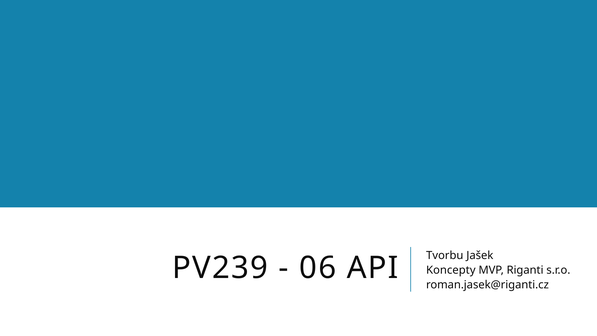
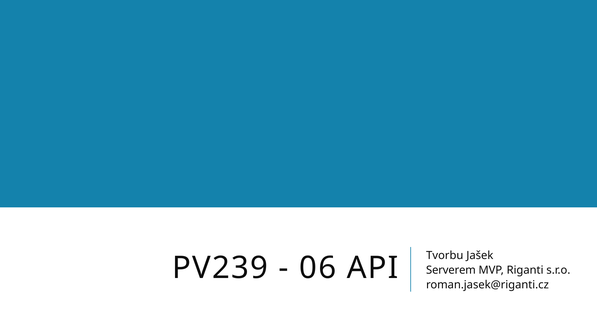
Koncepty: Koncepty -> Serverem (451, 270)
